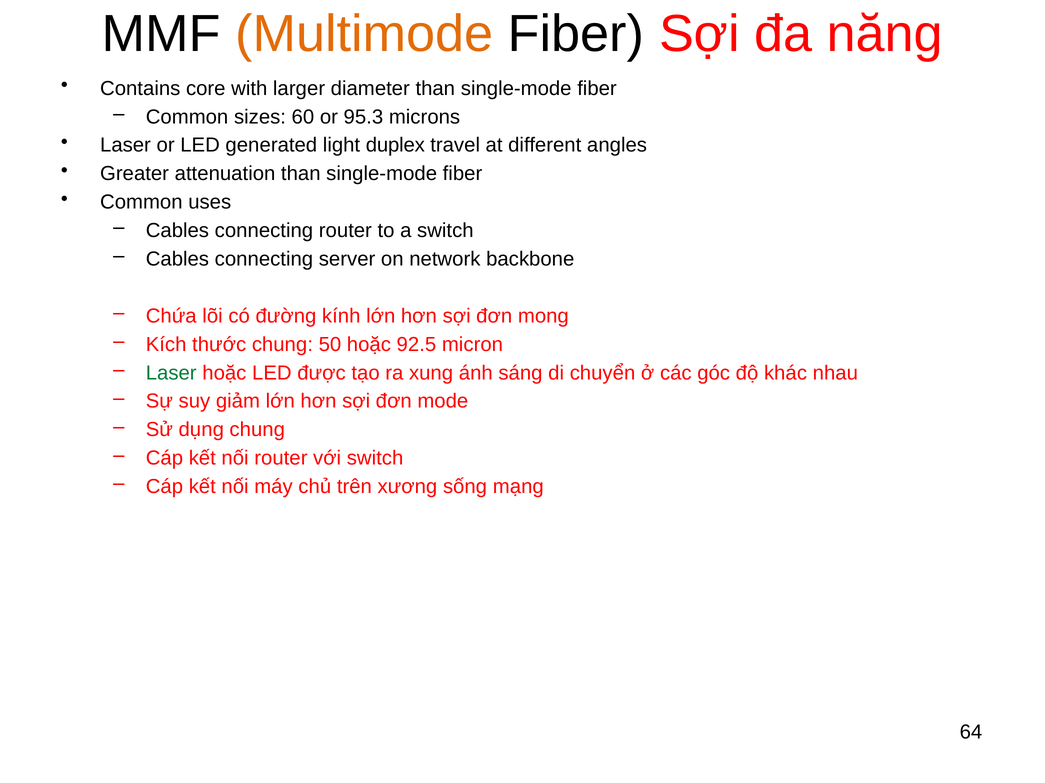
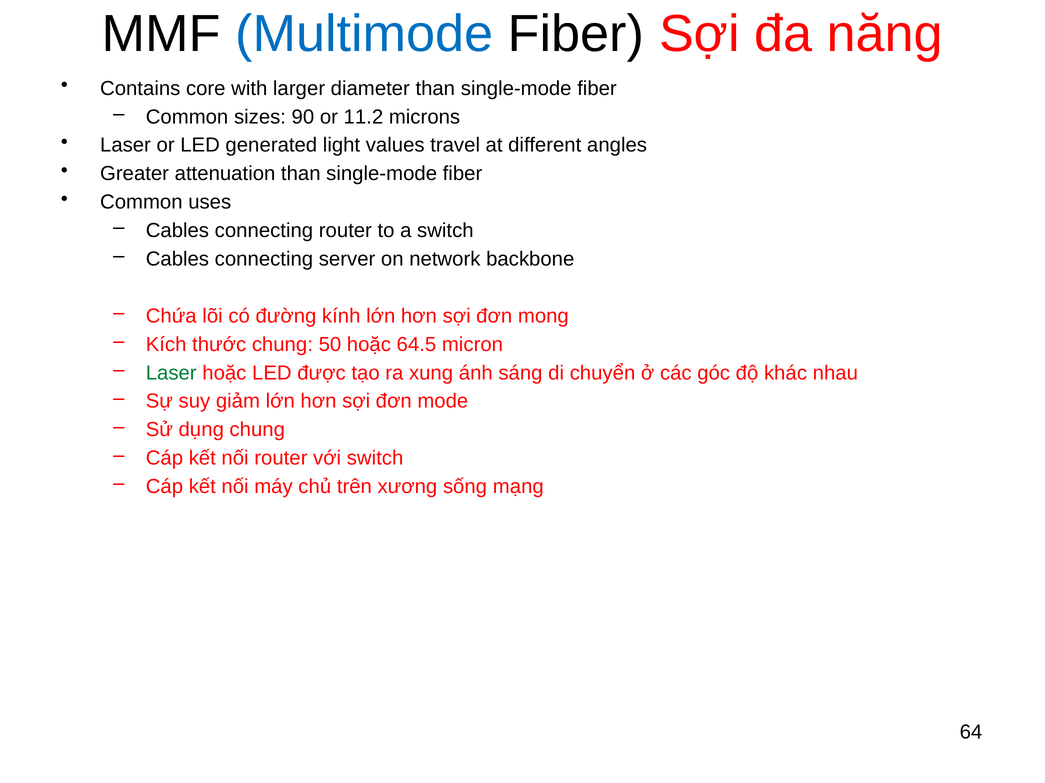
Multimode colour: orange -> blue (364, 34)
60: 60 -> 90 (303, 117)
95.3: 95.3 -> 11.2 (363, 117)
duplex: duplex -> values (395, 145)
92.5: 92.5 -> 64.5 (416, 345)
